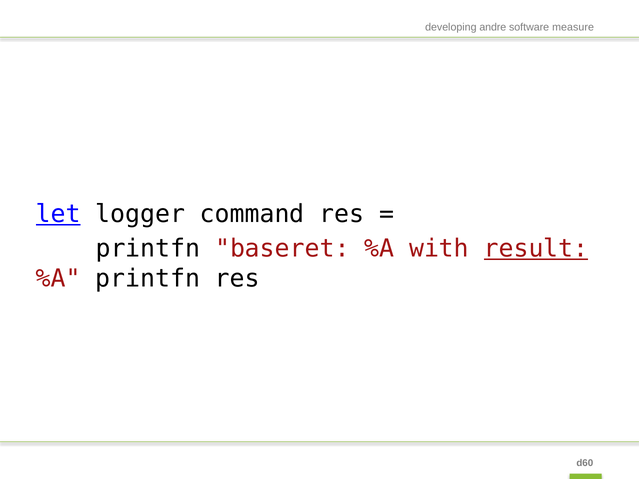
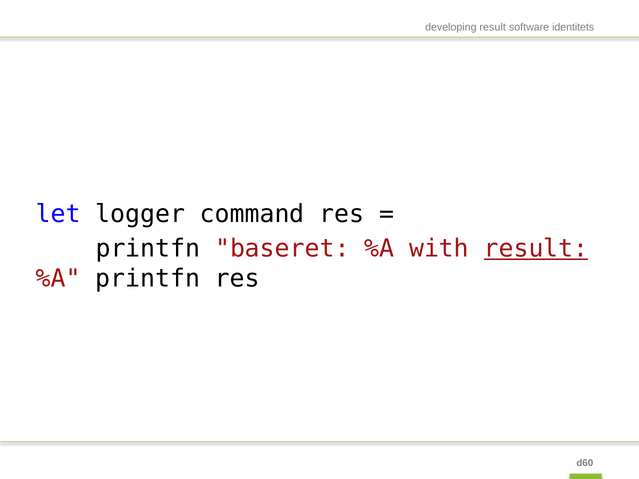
developing andre: andre -> result (493, 27)
measure: measure -> identitets (573, 27)
let underline: present -> none (58, 214)
